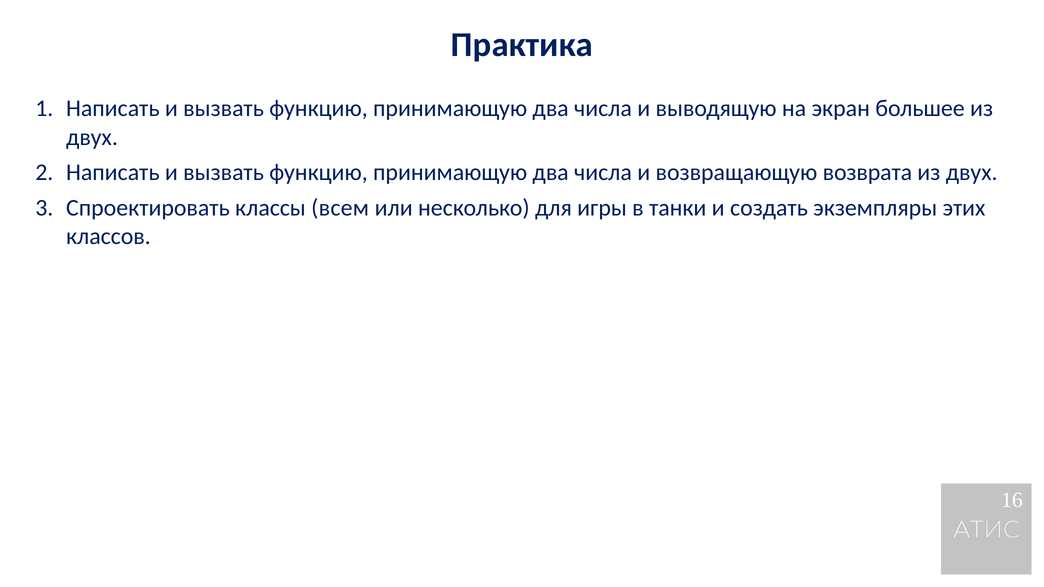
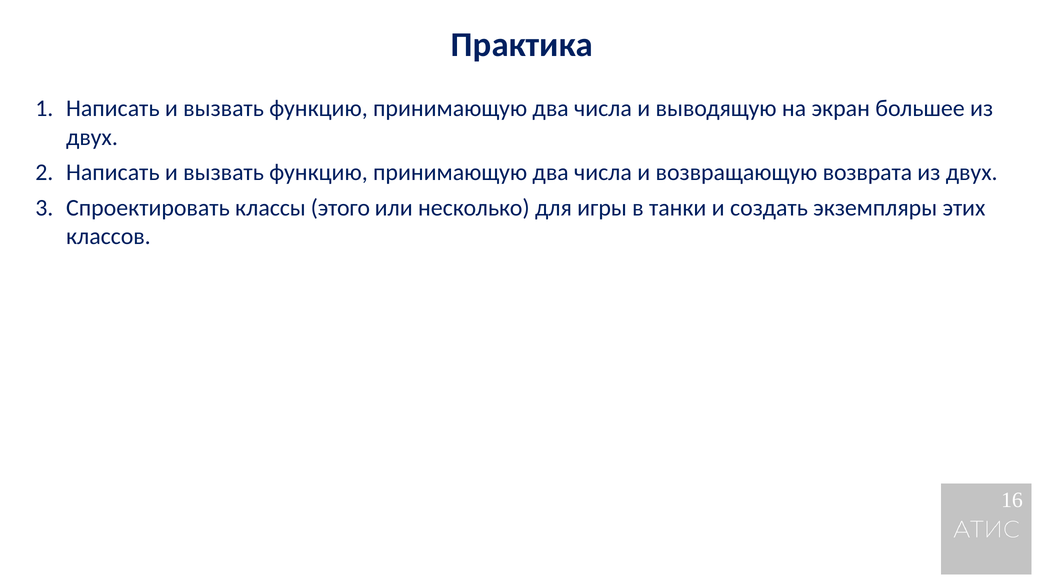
всем: всем -> этого (340, 208)
